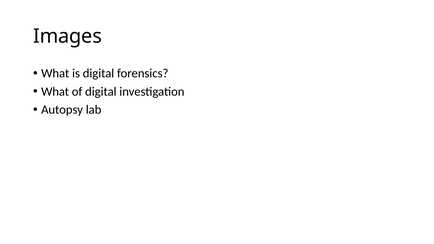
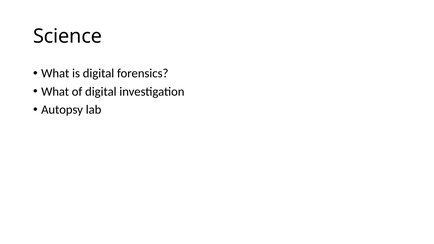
Images: Images -> Science (68, 36)
